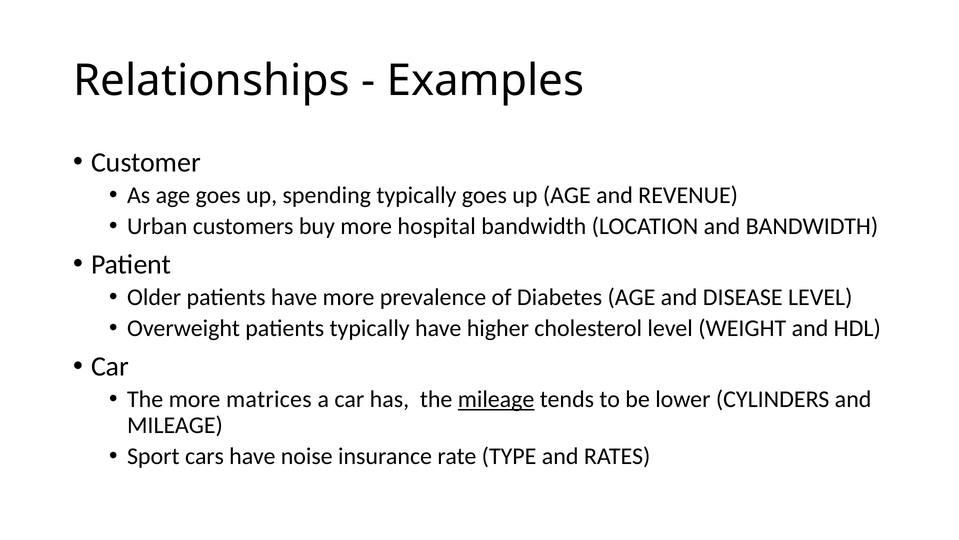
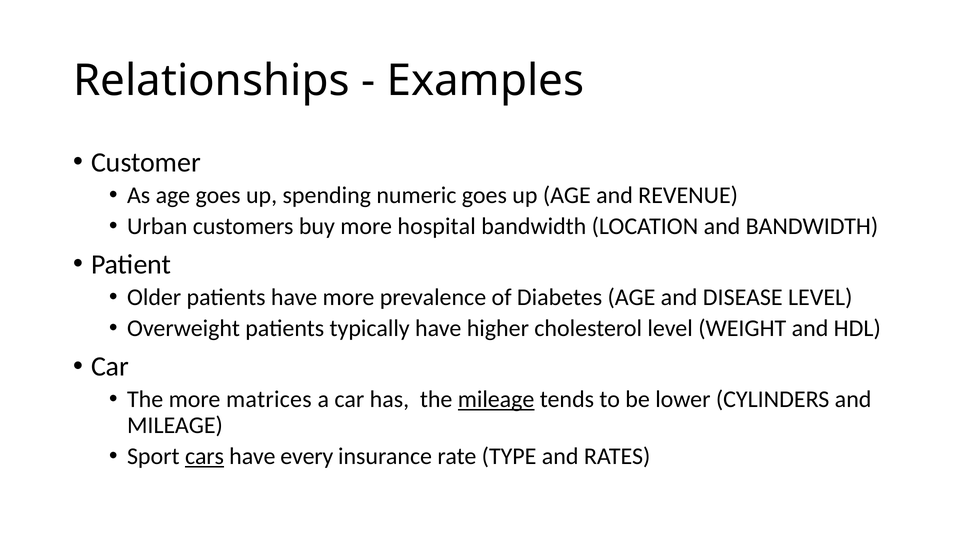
spending typically: typically -> numeric (416, 195)
cars underline: none -> present (205, 456)
noise: noise -> every (307, 456)
